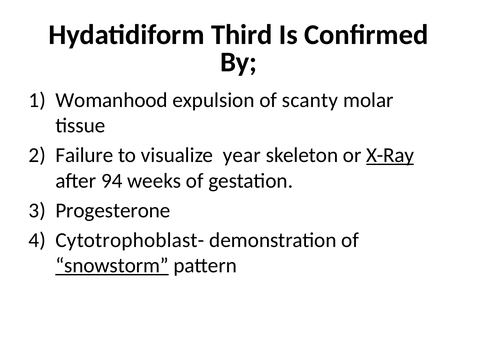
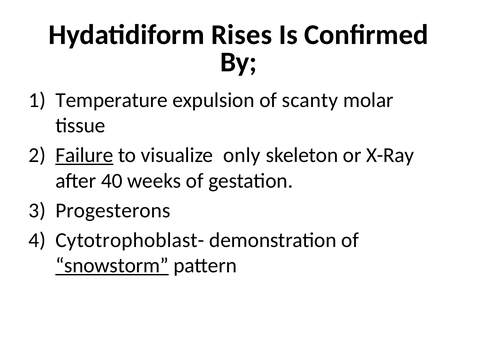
Third: Third -> Rises (242, 35)
Womanhood: Womanhood -> Temperature (112, 100)
Failure underline: none -> present (84, 155)
year: year -> only (242, 155)
X-Ray underline: present -> none (390, 155)
94: 94 -> 40 (112, 181)
Progesterone: Progesterone -> Progesterons (113, 210)
